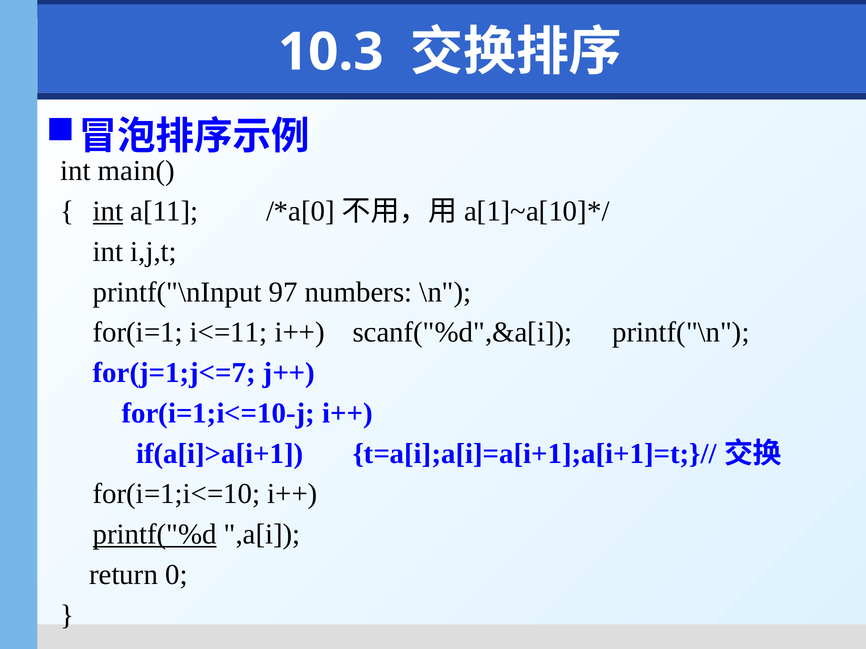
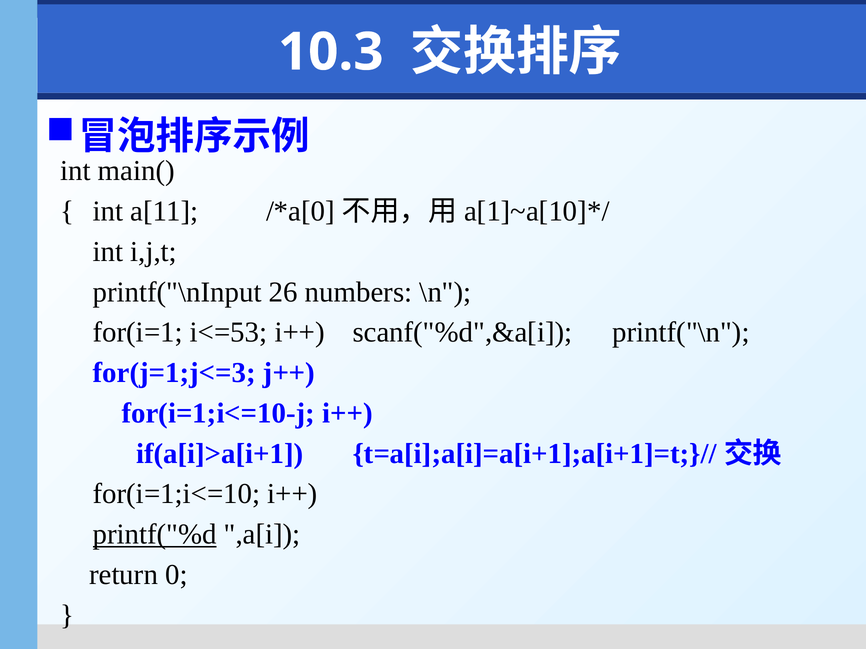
int underline: present -> none (108, 212)
97: 97 -> 26 (283, 292)
i<=11: i<=11 -> i<=53 (229, 333)
for(j=1;j<=7: for(j=1;j<=7 -> for(j=1;j<=3 (174, 373)
